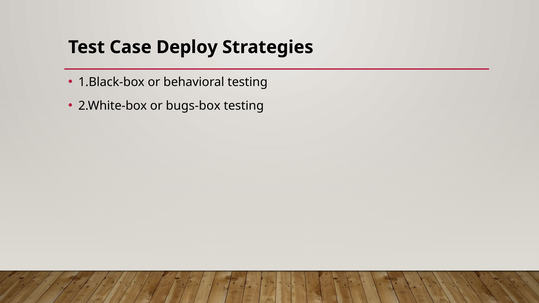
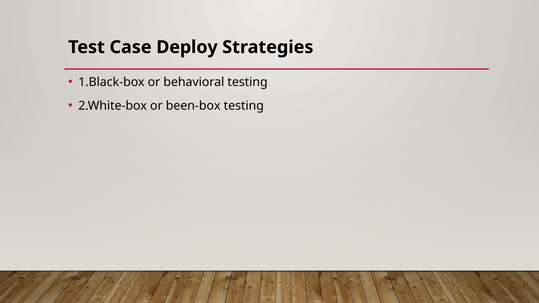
bugs-box: bugs-box -> been-box (193, 106)
